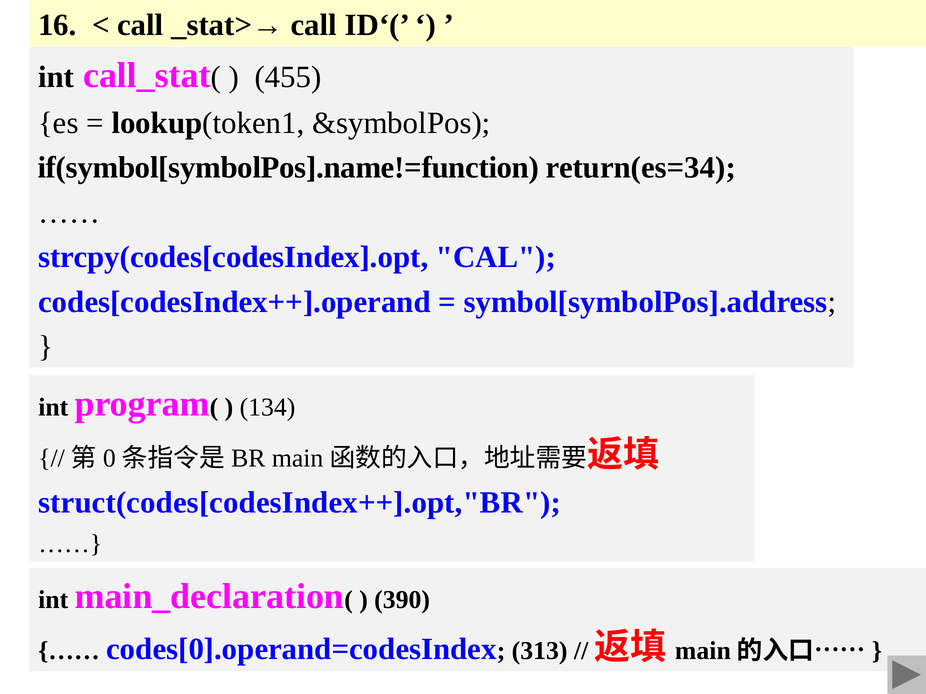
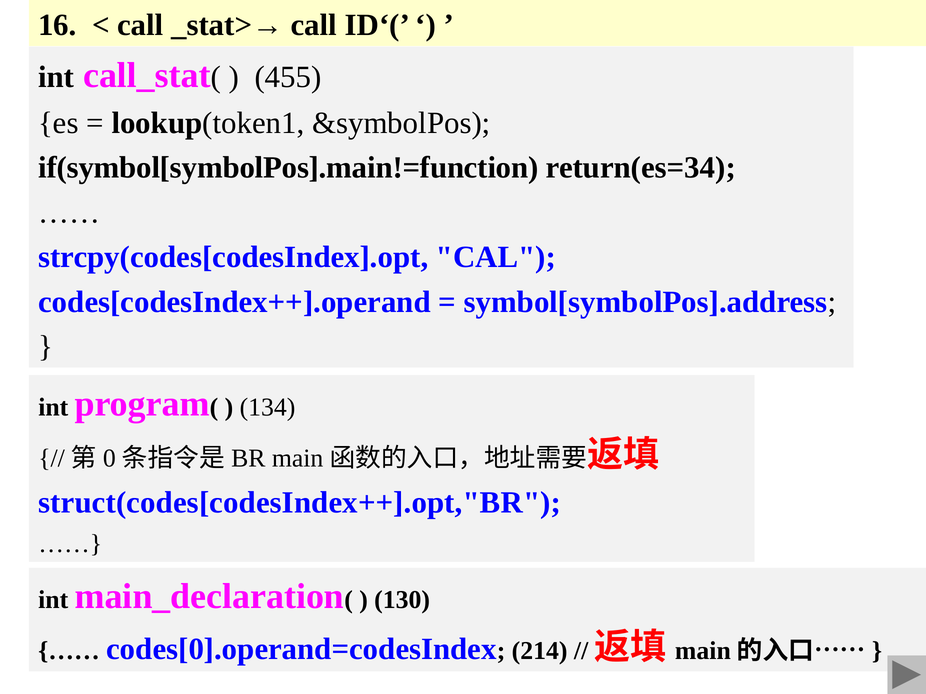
if(symbol[symbolPos].name!=function: if(symbol[symbolPos].name!=function -> if(symbol[symbolPos].main!=function (288, 168)
390: 390 -> 130 (402, 600)
313: 313 -> 214 (540, 651)
